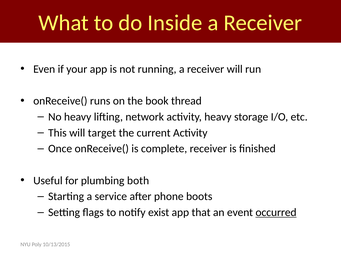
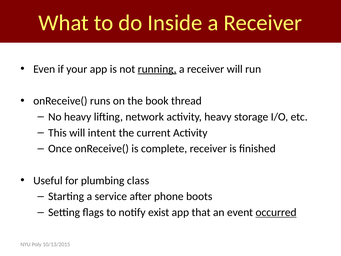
running underline: none -> present (157, 69)
target: target -> intent (102, 133)
both: both -> class (138, 180)
